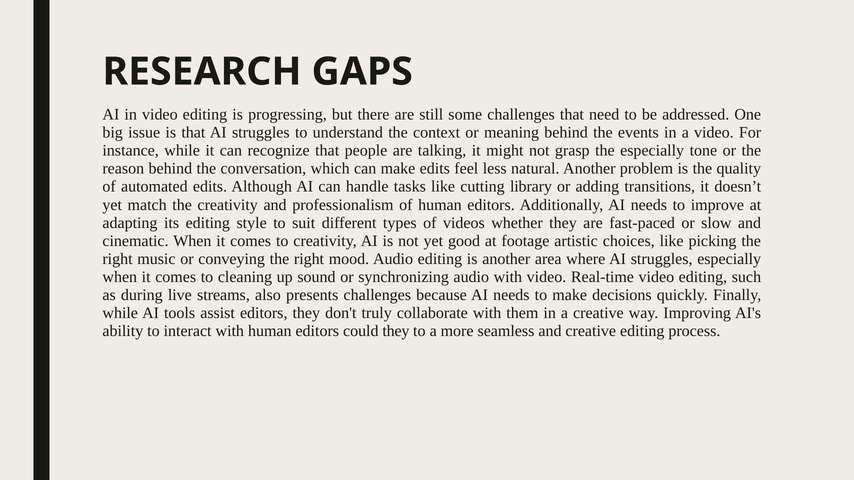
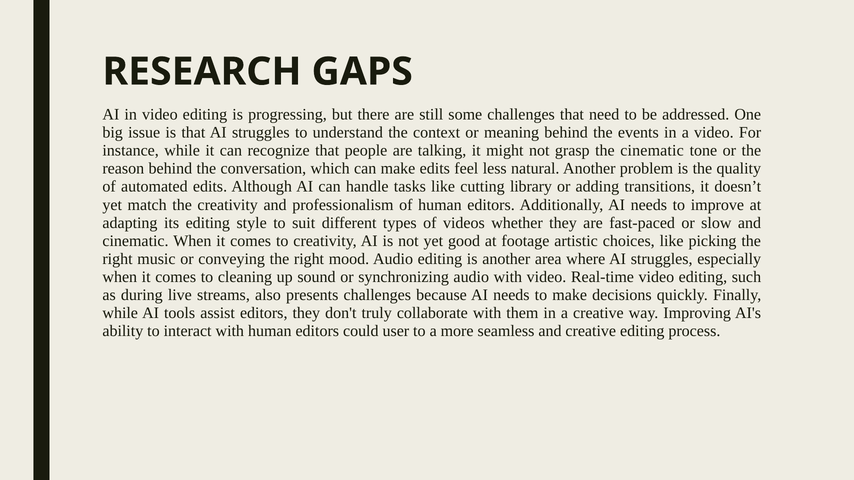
the especially: especially -> cinematic (652, 151)
could they: they -> user (396, 331)
